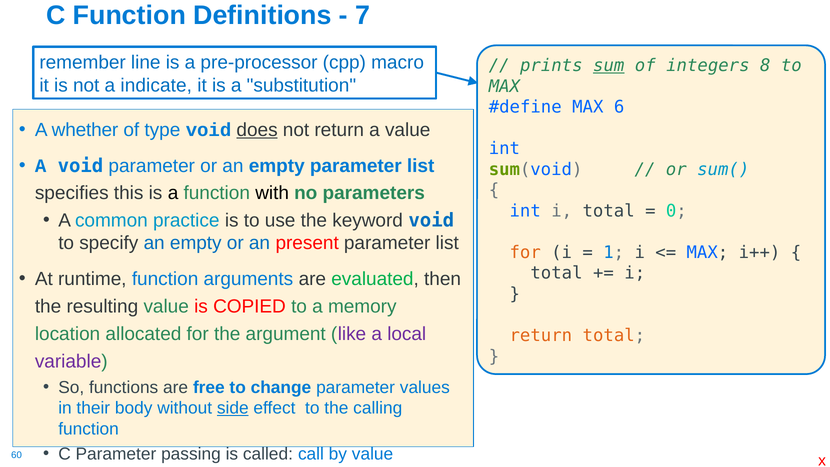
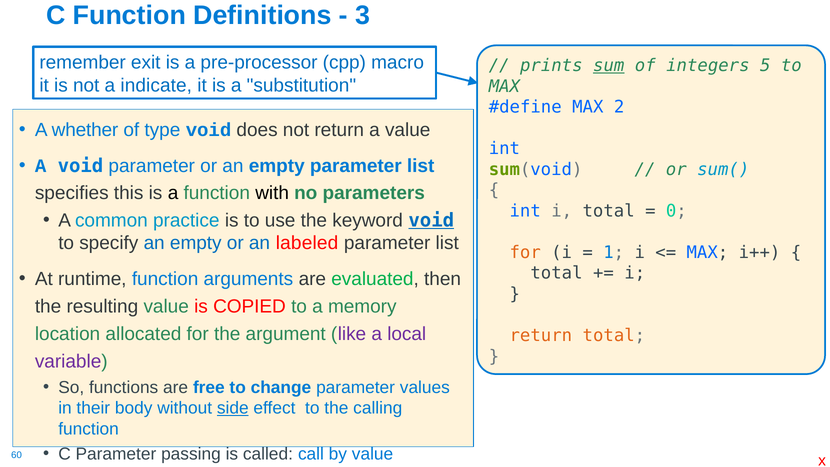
7: 7 -> 3 (363, 16)
line: line -> exit (146, 63)
8: 8 -> 5 (765, 66)
6: 6 -> 2 (619, 107)
does underline: present -> none (257, 130)
void underline: none -> present (431, 220)
present: present -> labeled (307, 243)
